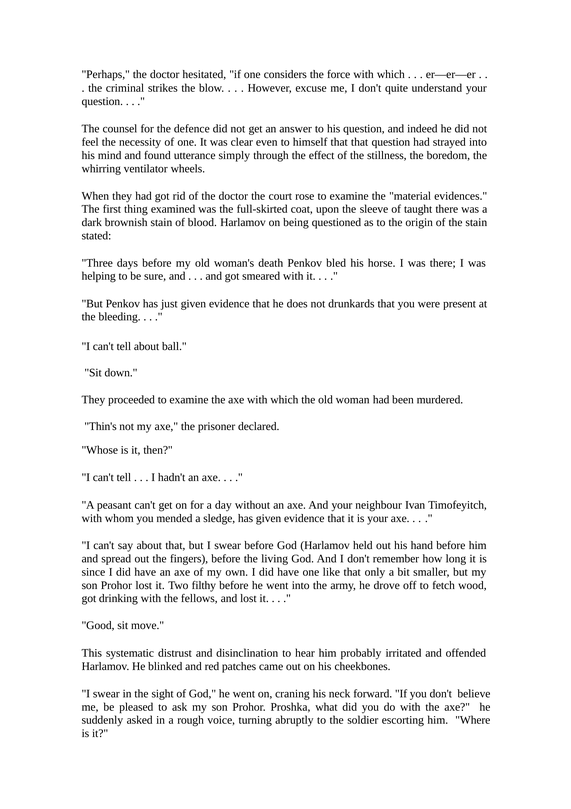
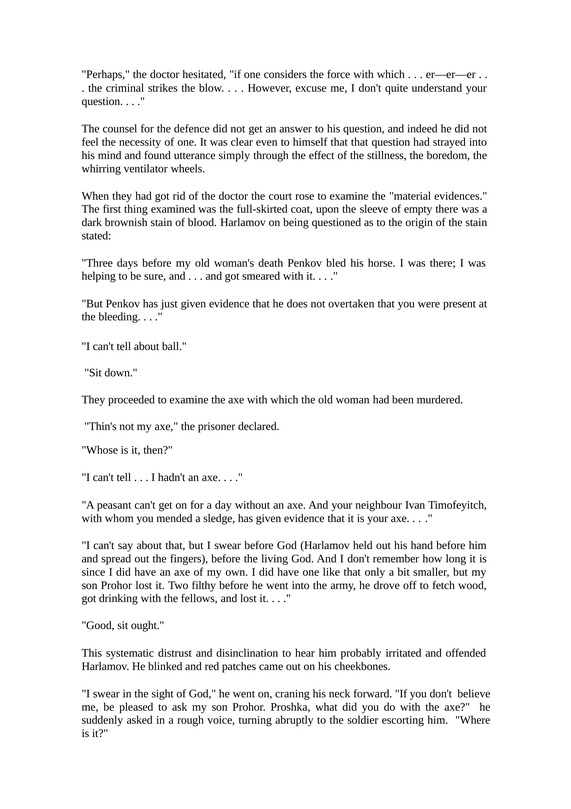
taught: taught -> empty (418, 209)
drunkards: drunkards -> overtaken (351, 303)
move: move -> ought (148, 625)
